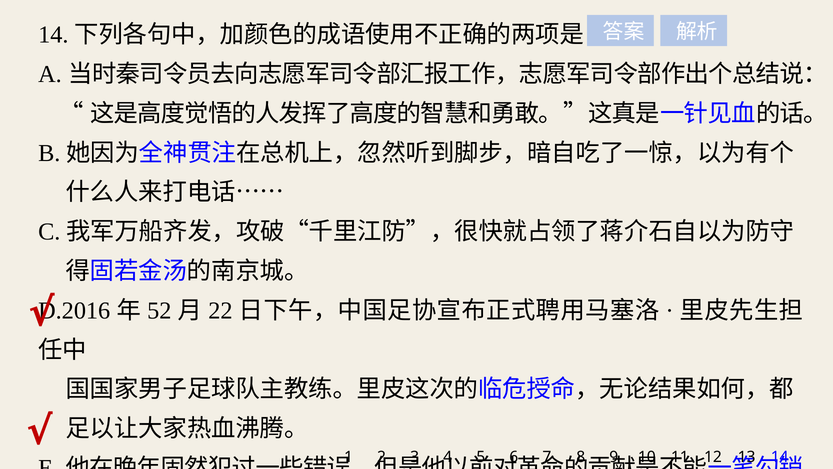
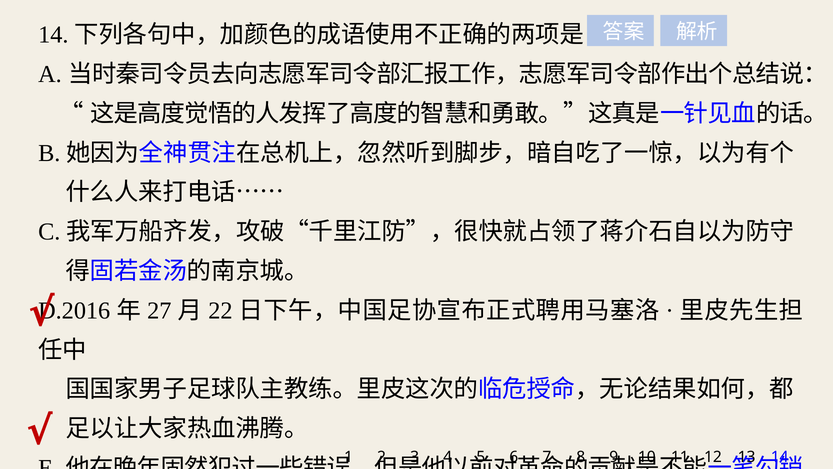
52: 52 -> 27 (159, 310)
